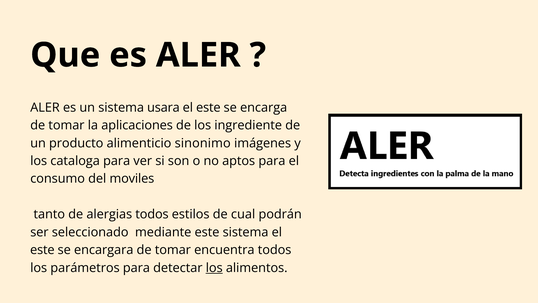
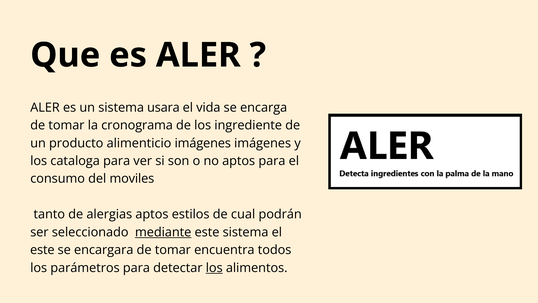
este: este -> vida (208, 107)
aplicaciones: aplicaciones -> cronograma (137, 125)
alimenticio sinonimo: sinonimo -> imágenes (203, 143)
alergias todos: todos -> aptos (152, 214)
mediante underline: none -> present (163, 232)
